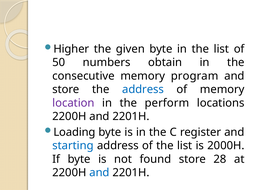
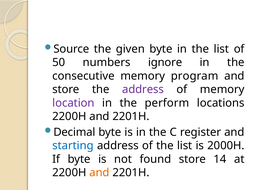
Higher: Higher -> Source (71, 49)
obtain: obtain -> ignore (165, 62)
address colour: blue -> purple (143, 89)
Loading: Loading -> Decimal (74, 132)
28: 28 -> 14 (220, 159)
and colour: blue -> orange (99, 172)
